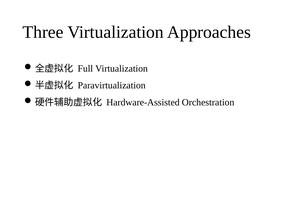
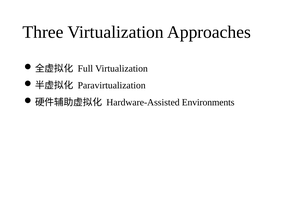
Orchestration: Orchestration -> Environments (208, 102)
